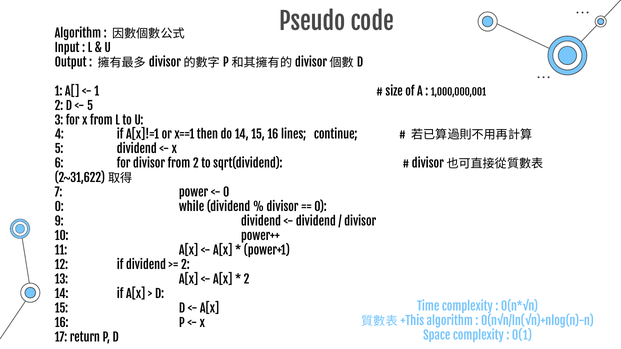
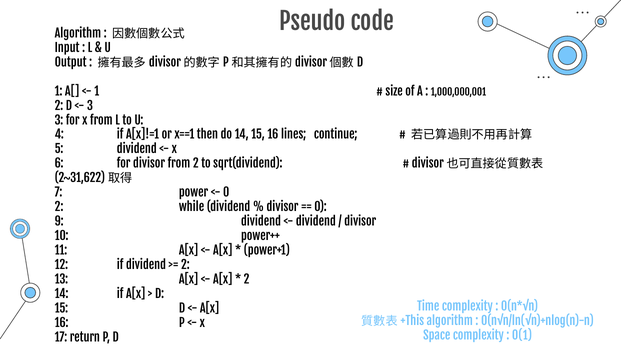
5: 5 -> 3 (90, 106)
0: 0 -> 2 (59, 208)
